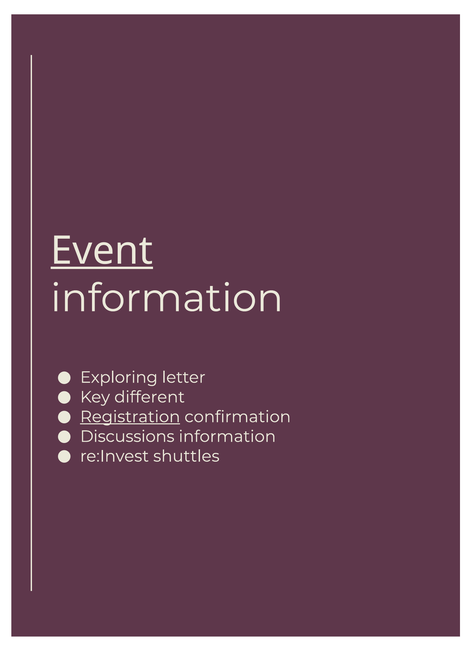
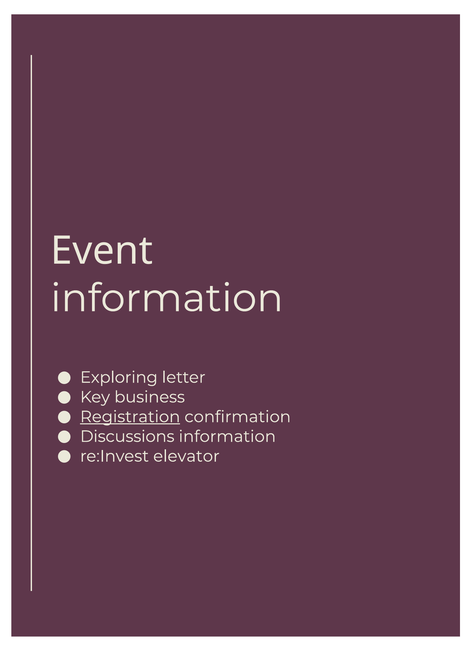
Event underline: present -> none (102, 251)
different: different -> business (150, 396)
shuttles: shuttles -> elevator (186, 455)
